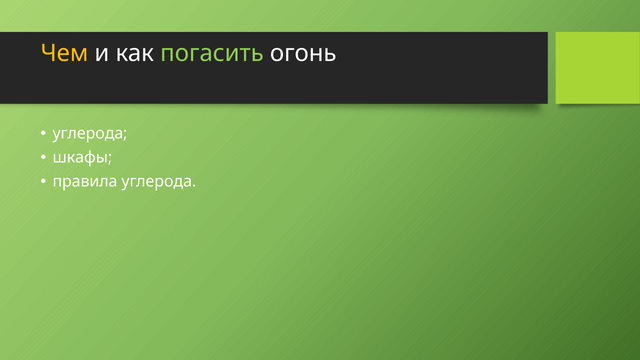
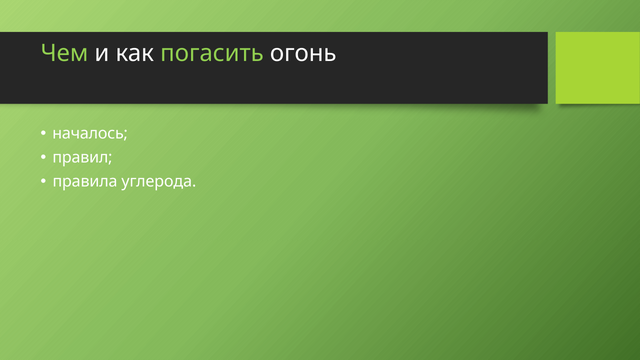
Чем colour: yellow -> light green (64, 53)
углерода: углерода -> началось (90, 134)
шкафы: шкафы -> правил (82, 158)
